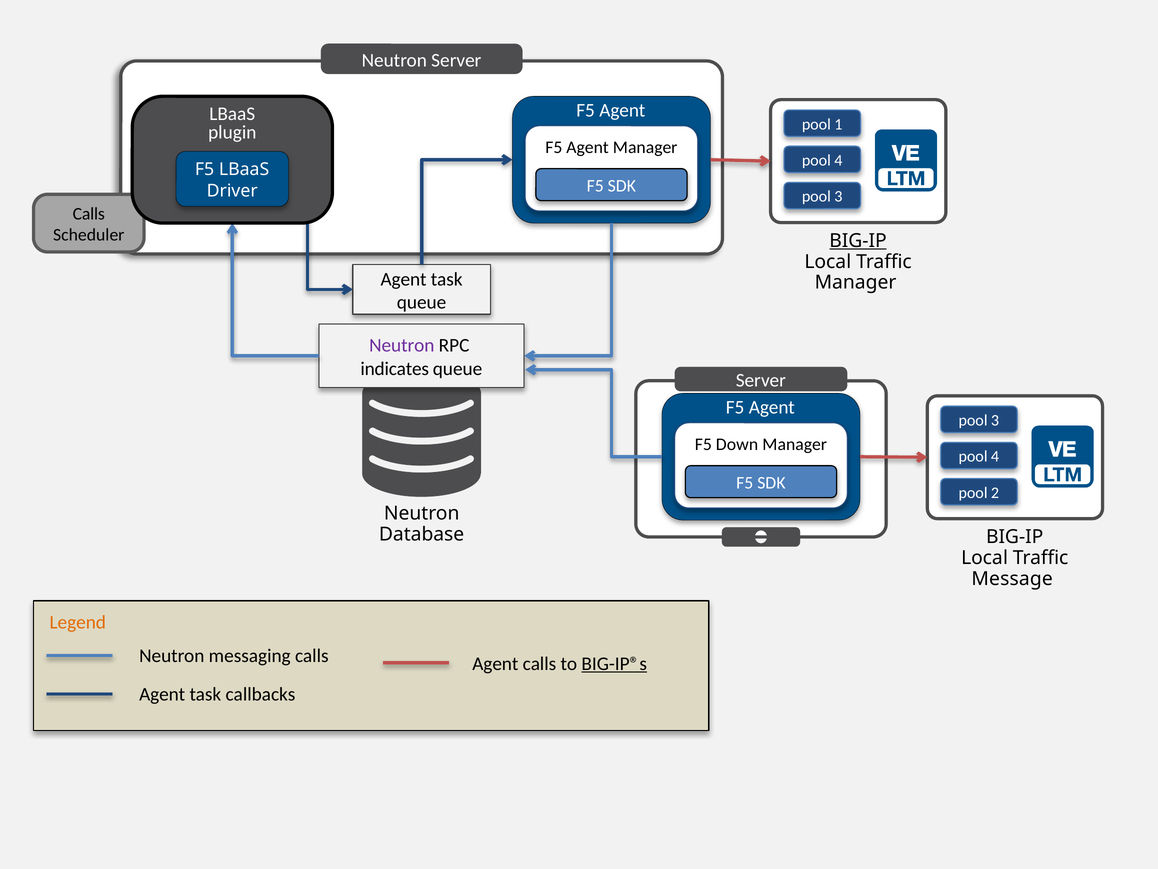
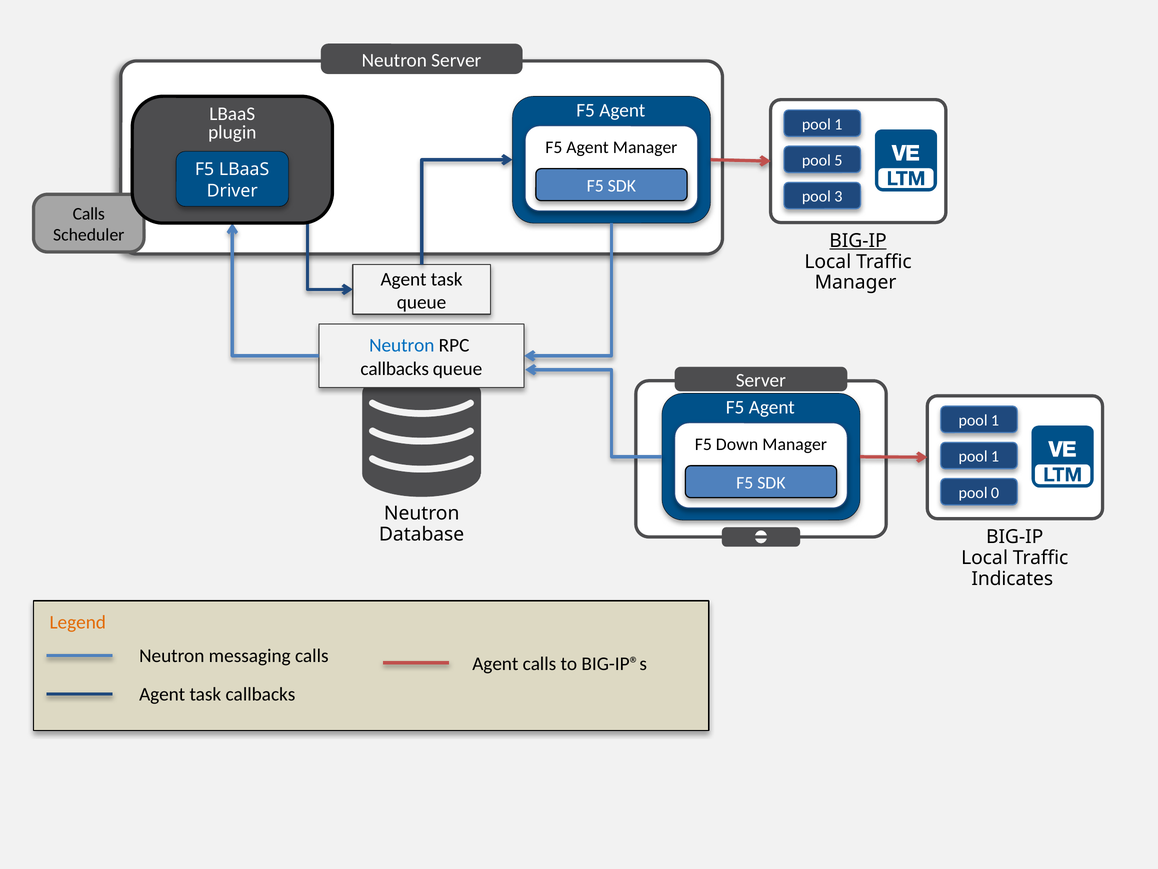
4: 4 -> 5 (838, 160)
Neutron colour: purple -> blue (402, 345)
indicates: indicates -> callbacks (395, 369)
3: 3 -> 1 (995, 420)
4: 4 -> 1 (995, 456)
2: 2 -> 0 (995, 492)
Message: Message -> Indicates (1012, 578)
BIG-IP®s underline: present -> none (614, 663)
